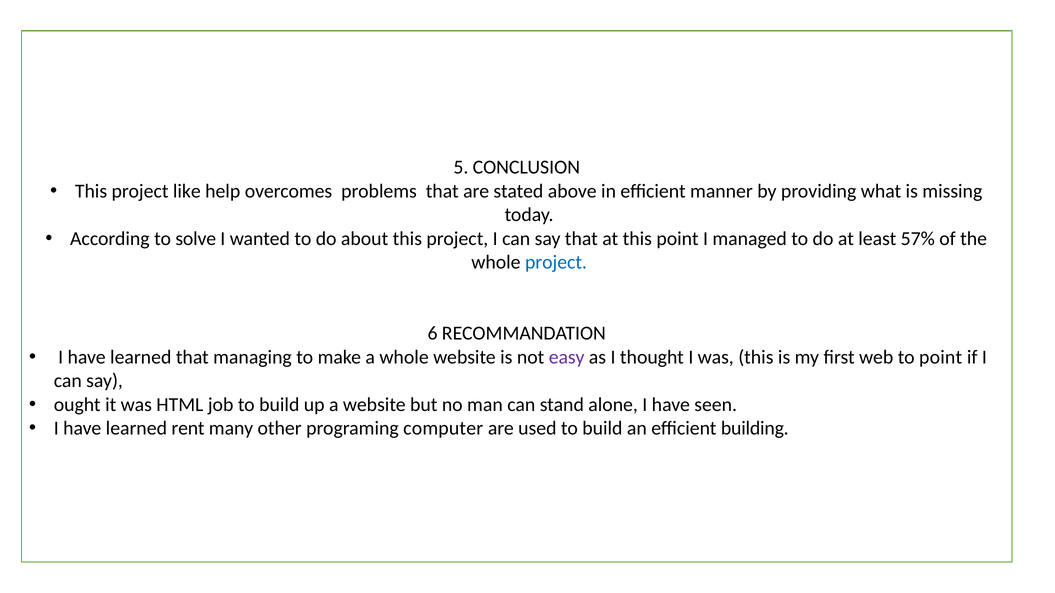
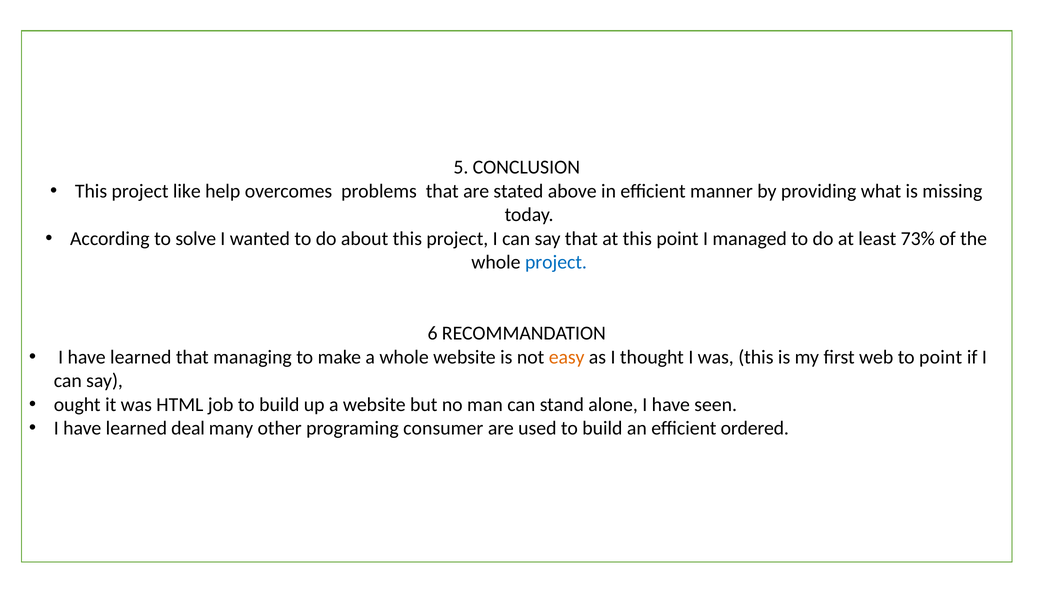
57%: 57% -> 73% (918, 239)
easy colour: purple -> orange (567, 357)
rent: rent -> deal (188, 429)
computer: computer -> consumer (443, 429)
building: building -> ordered (755, 429)
